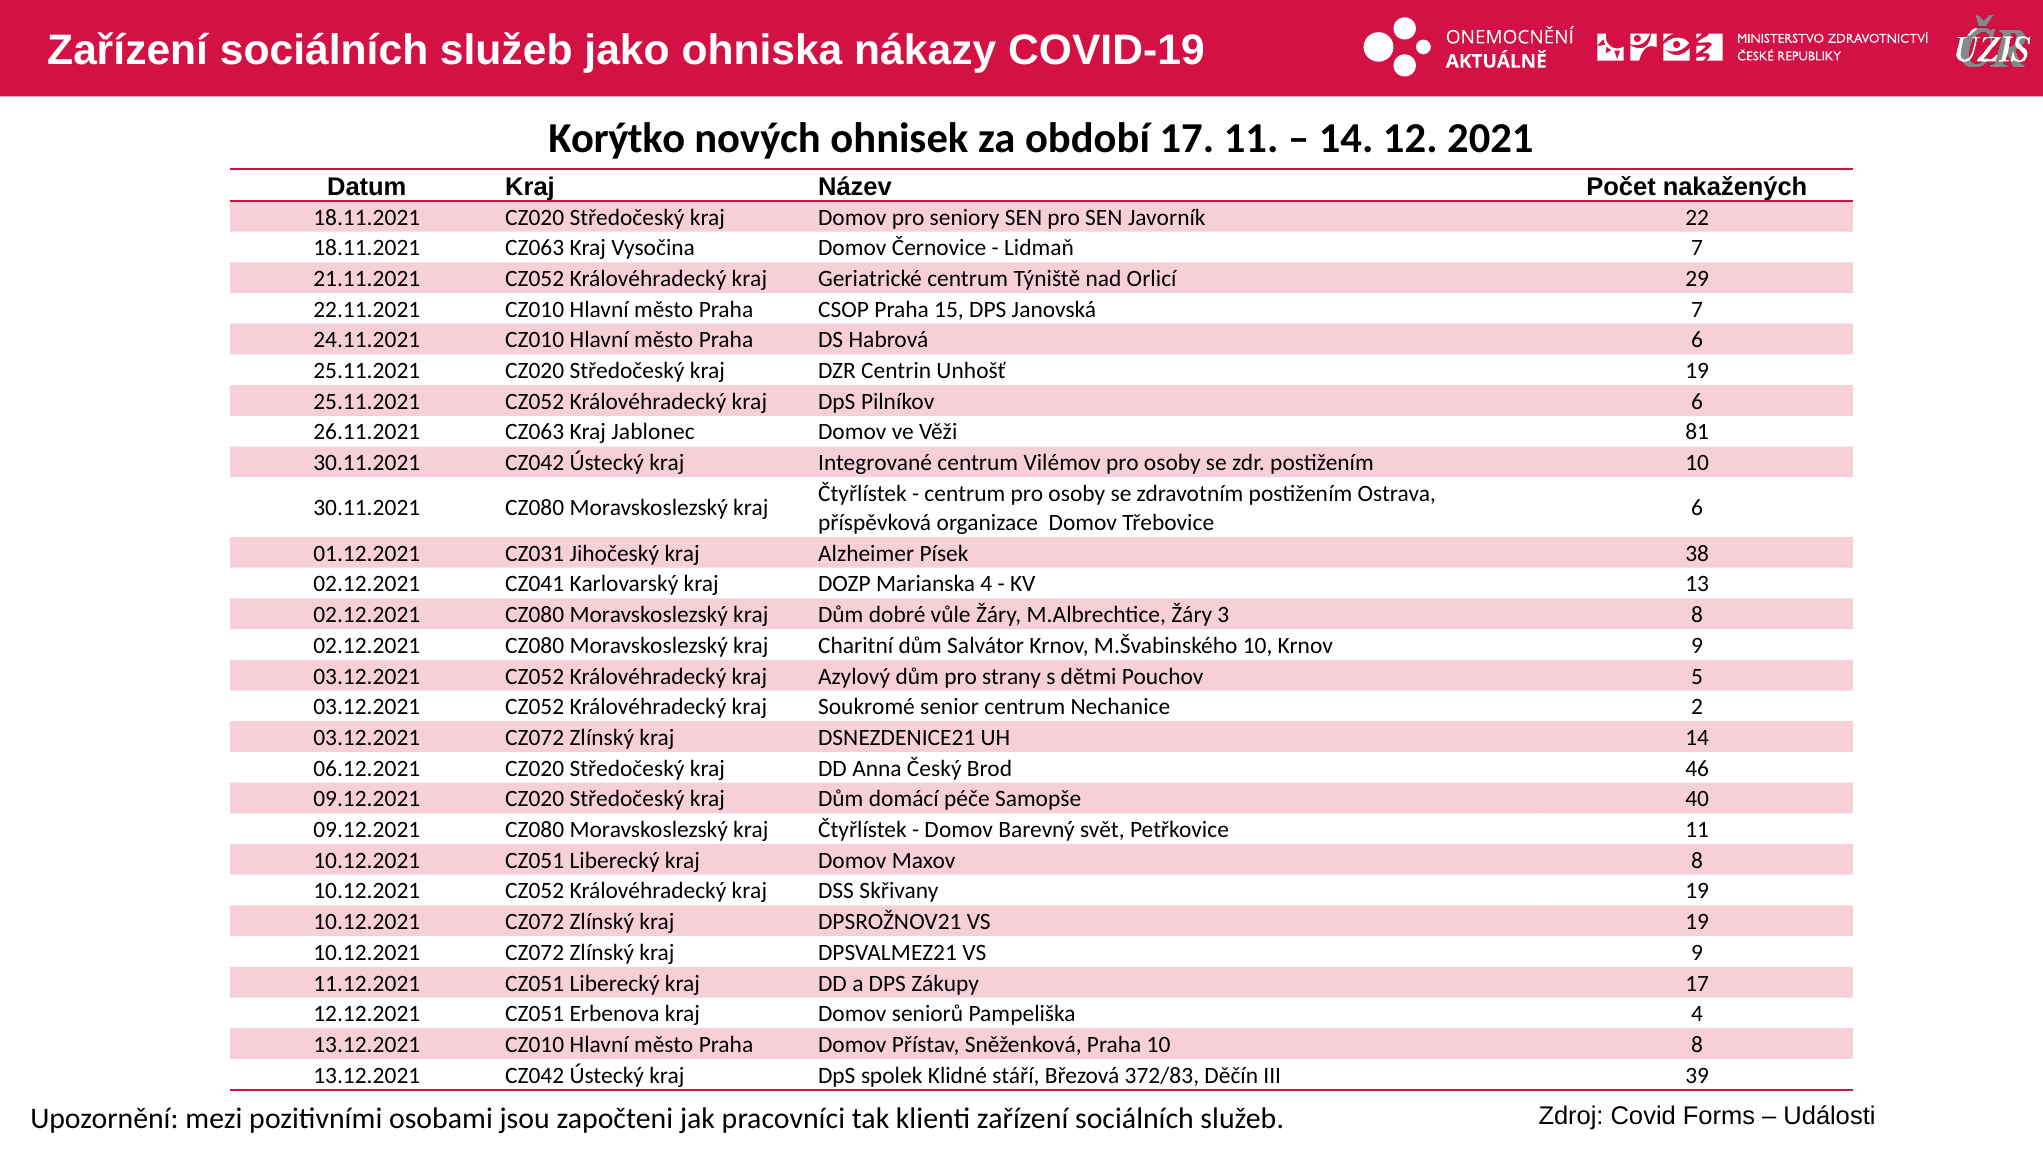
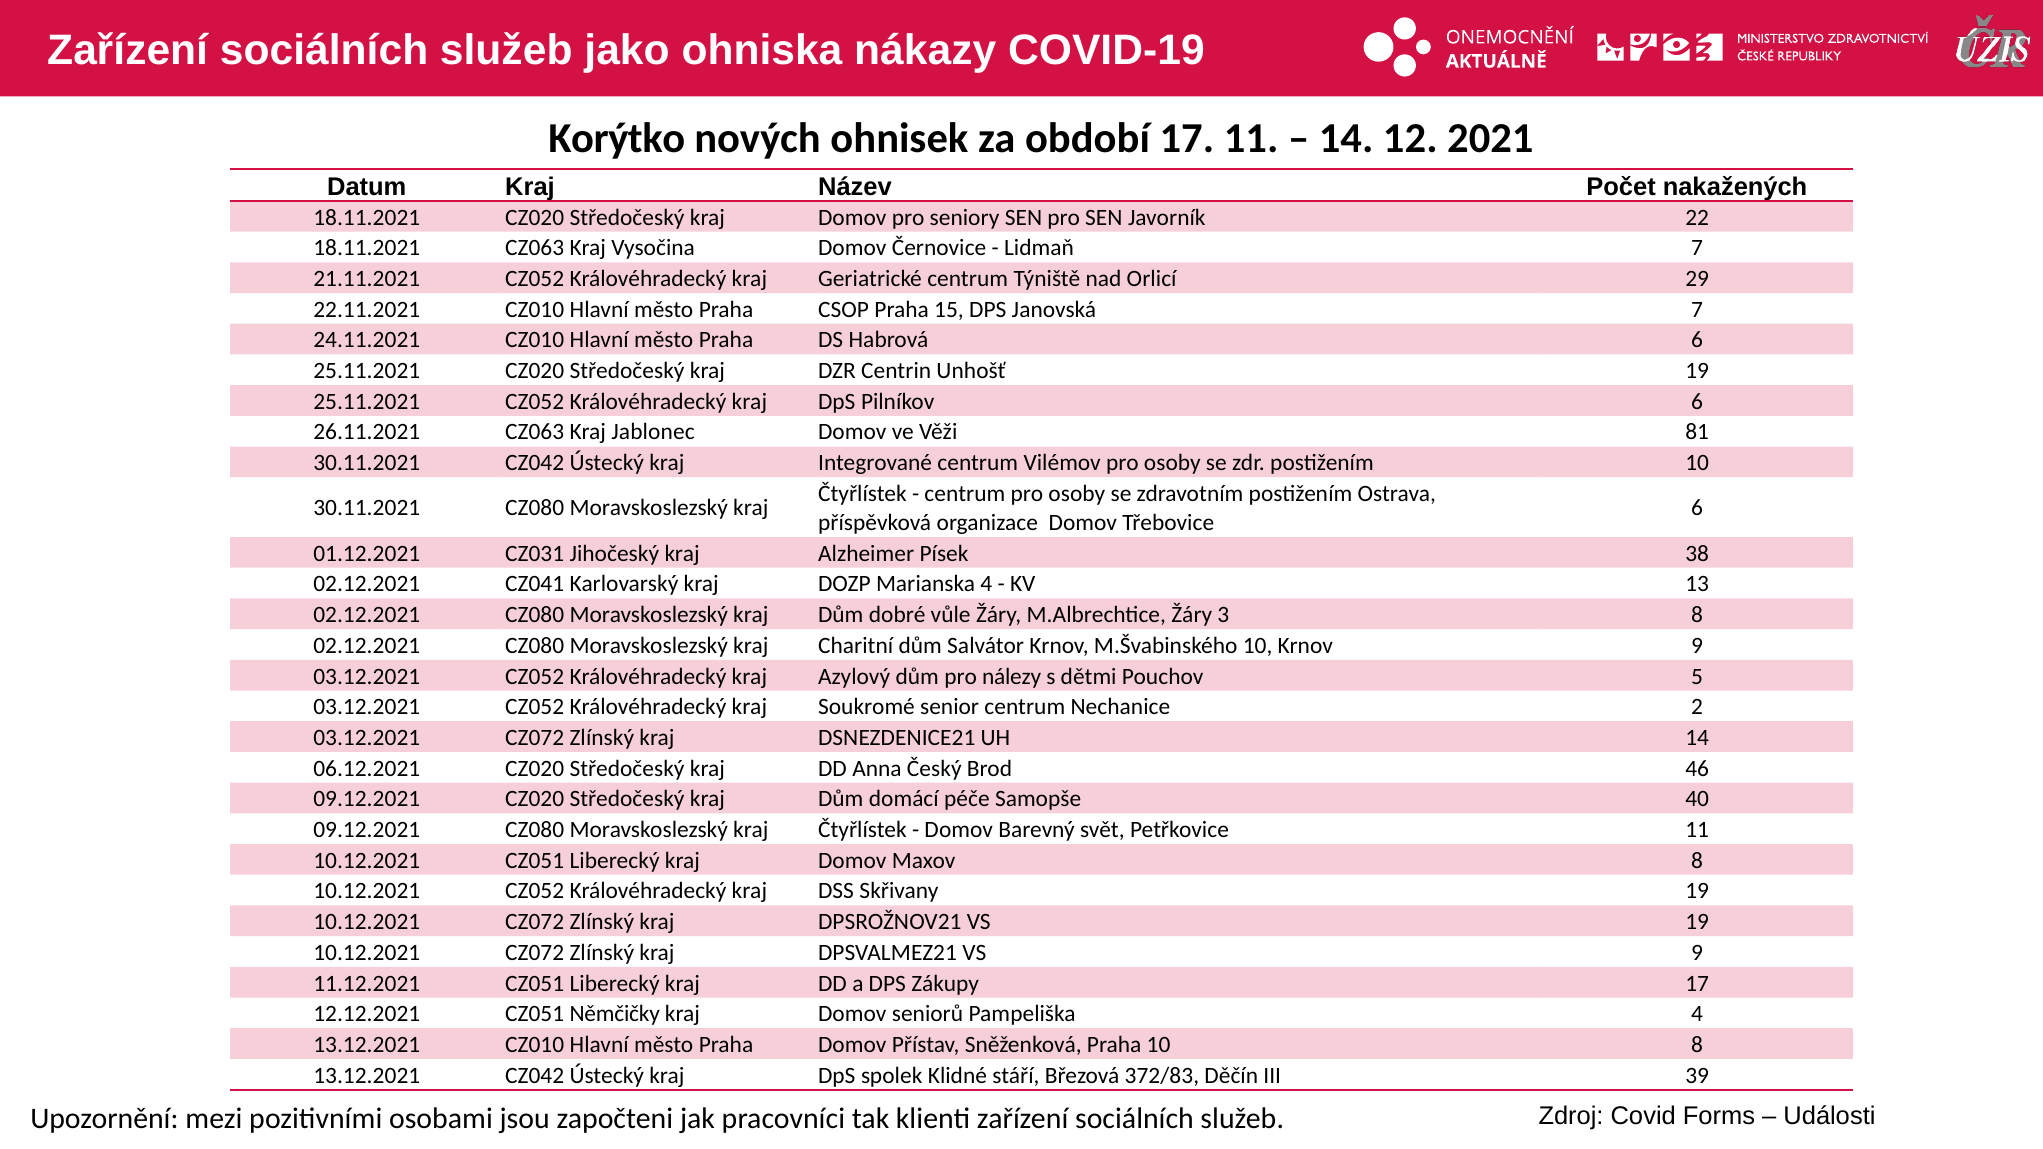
strany: strany -> nálezy (1012, 676)
Erbenova: Erbenova -> Němčičky (615, 1014)
